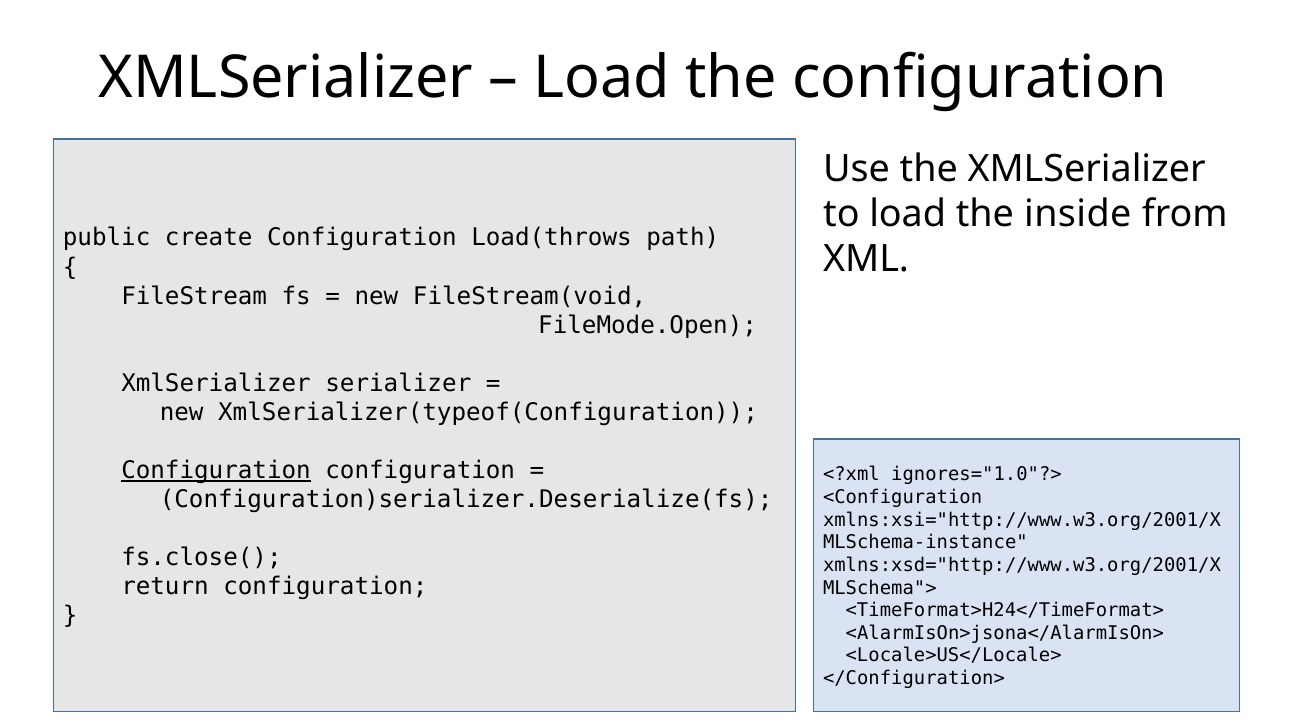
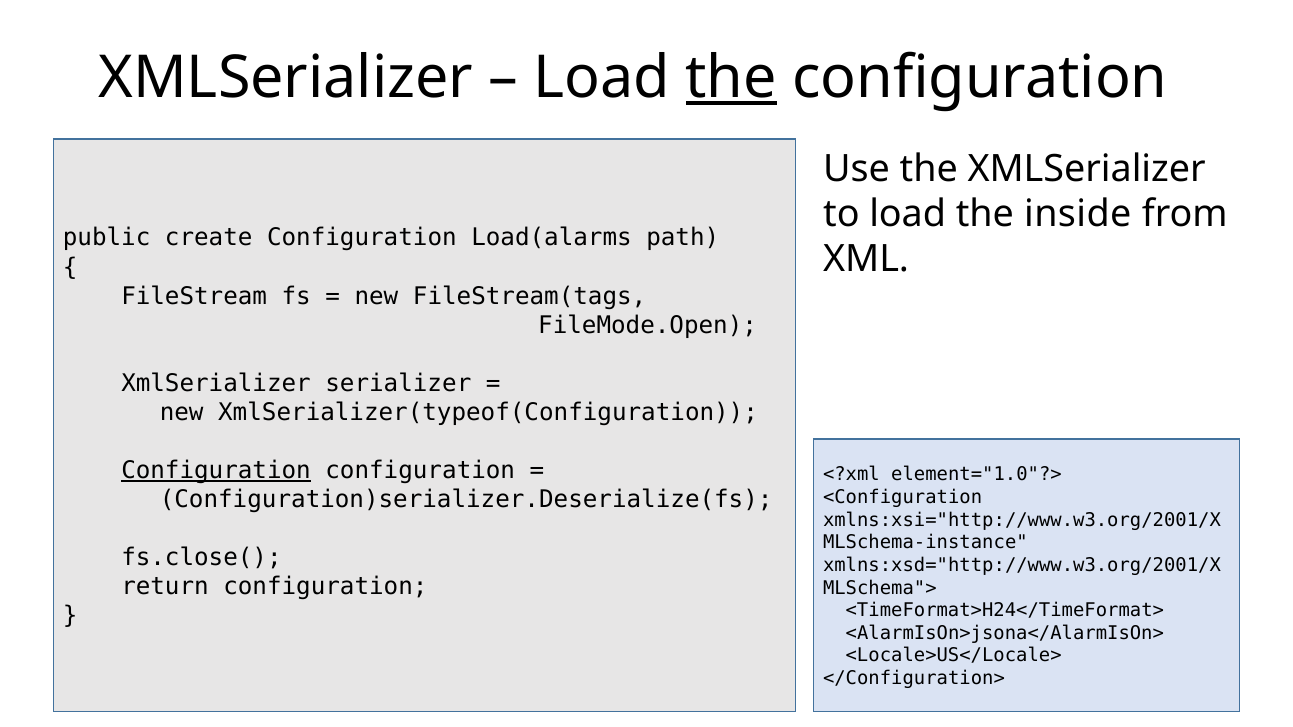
the underline: none -> present (731, 78)
Load(throws: Load(throws -> Load(alarms (552, 238)
FileStream(void: FileStream(void -> FileStream(tags (530, 296)
ignores="1.0"?>: ignores="1.0"?> -> element="1.0"?> (976, 475)
